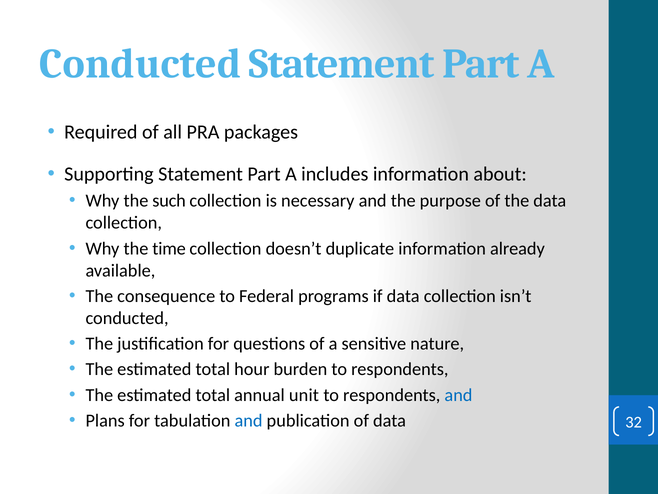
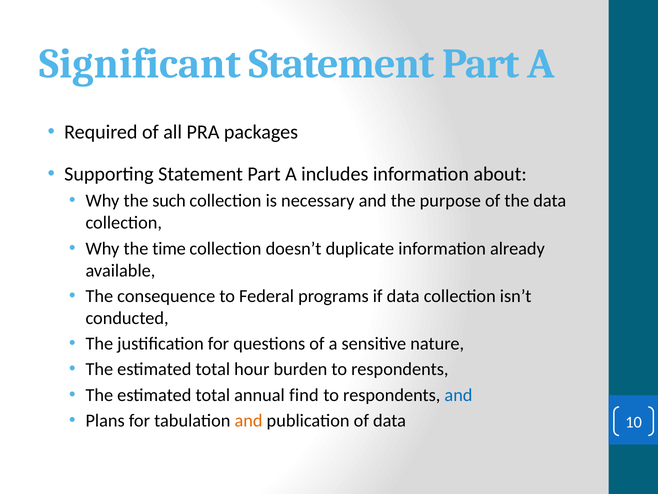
Conducted: Conducted -> Significant (140, 64)
unit: unit -> find (304, 395)
and colour: blue -> orange (249, 420)
32: 32 -> 10 (634, 422)
